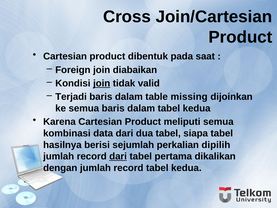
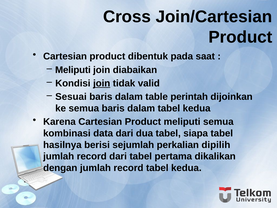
Foreign: Foreign -> Meliputi (73, 70)
Terjadi: Terjadi -> Sesuai (71, 97)
missing: missing -> perintah (189, 97)
dari underline: present -> none (118, 156)
